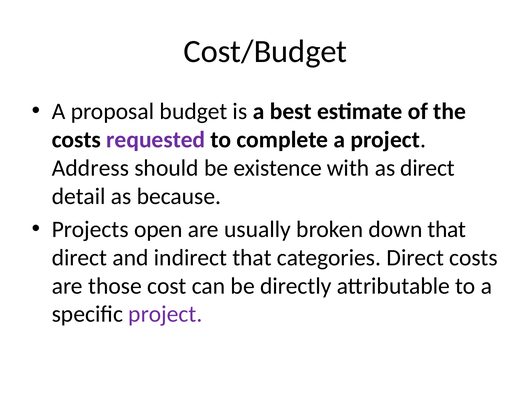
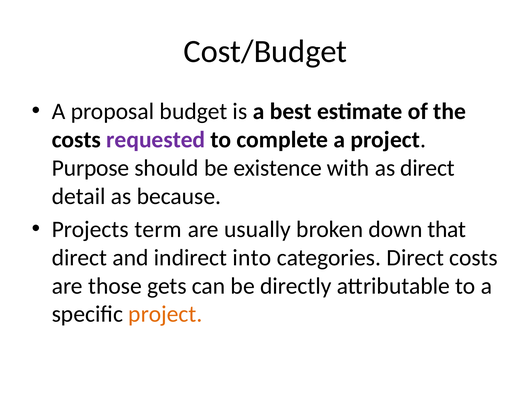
Address: Address -> Purpose (91, 168)
open: open -> term (158, 229)
indirect that: that -> into (252, 258)
cost: cost -> gets (167, 286)
project colour: purple -> orange (165, 314)
